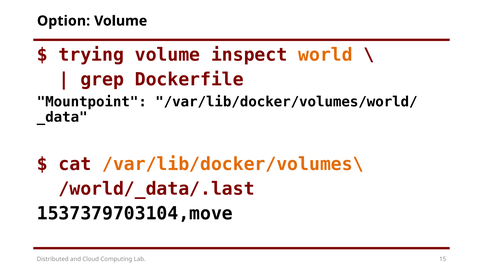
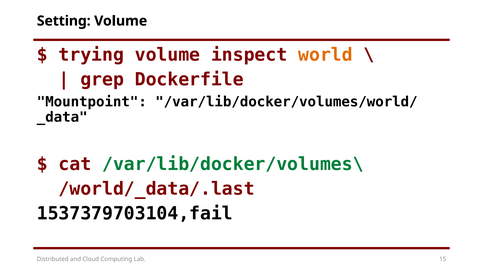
Option: Option -> Setting (64, 21)
/var/lib/docker/volumes\ colour: orange -> green (233, 164)
1537379703104,move: 1537379703104,move -> 1537379703104,fail (135, 213)
